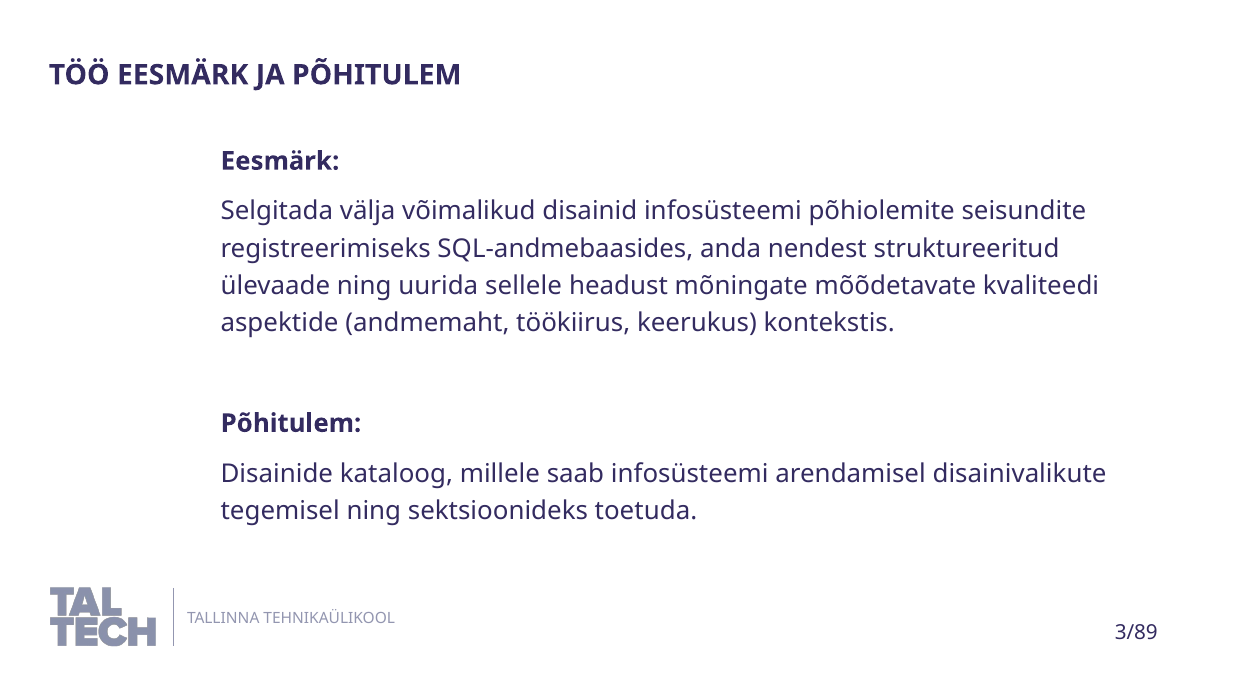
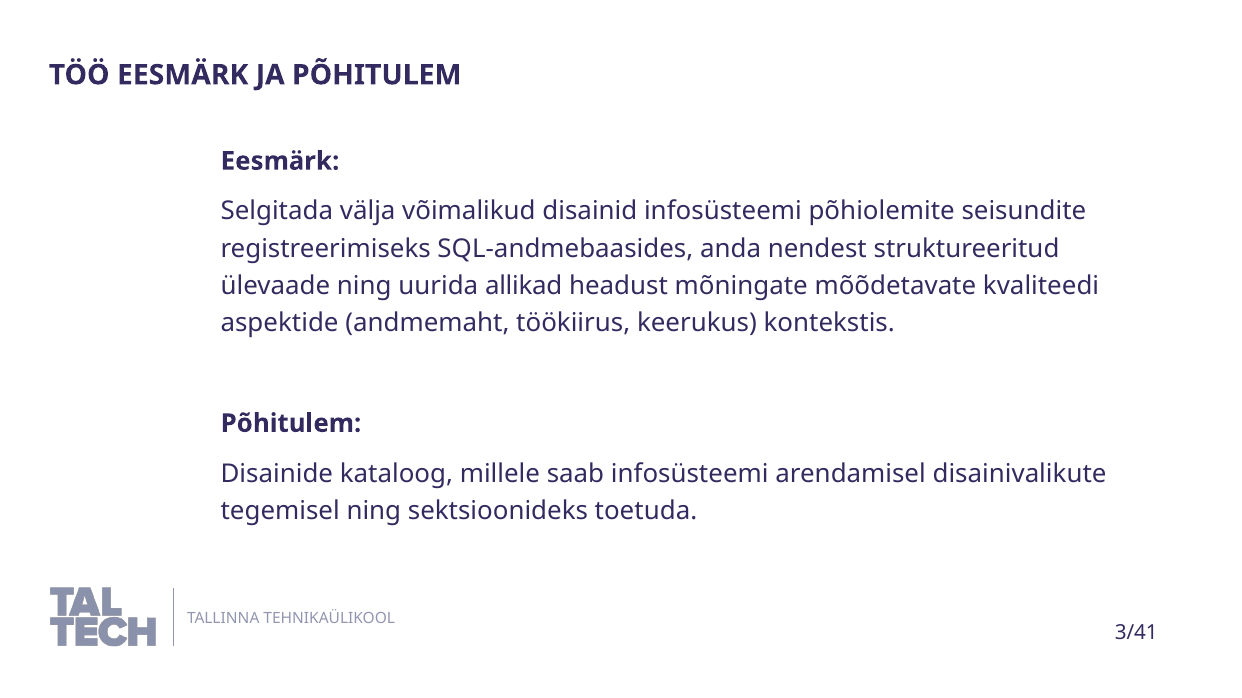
sellele: sellele -> allikad (524, 286)
3/89: 3/89 -> 3/41 (1136, 633)
